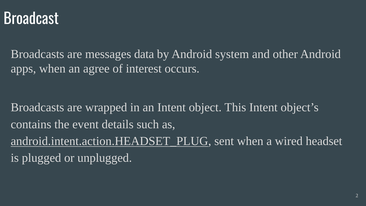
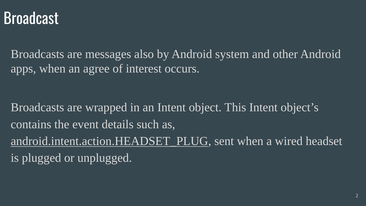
data: data -> also (144, 54)
